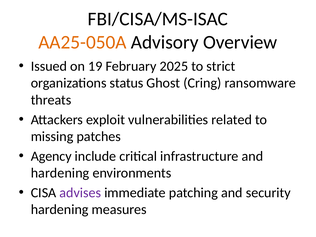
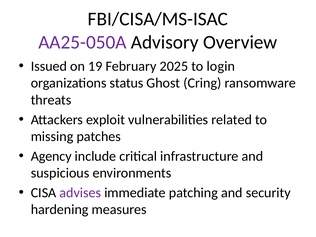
AA25-050A colour: orange -> purple (82, 42)
strict: strict -> login (221, 66)
hardening: hardening -> suspicious (60, 173)
